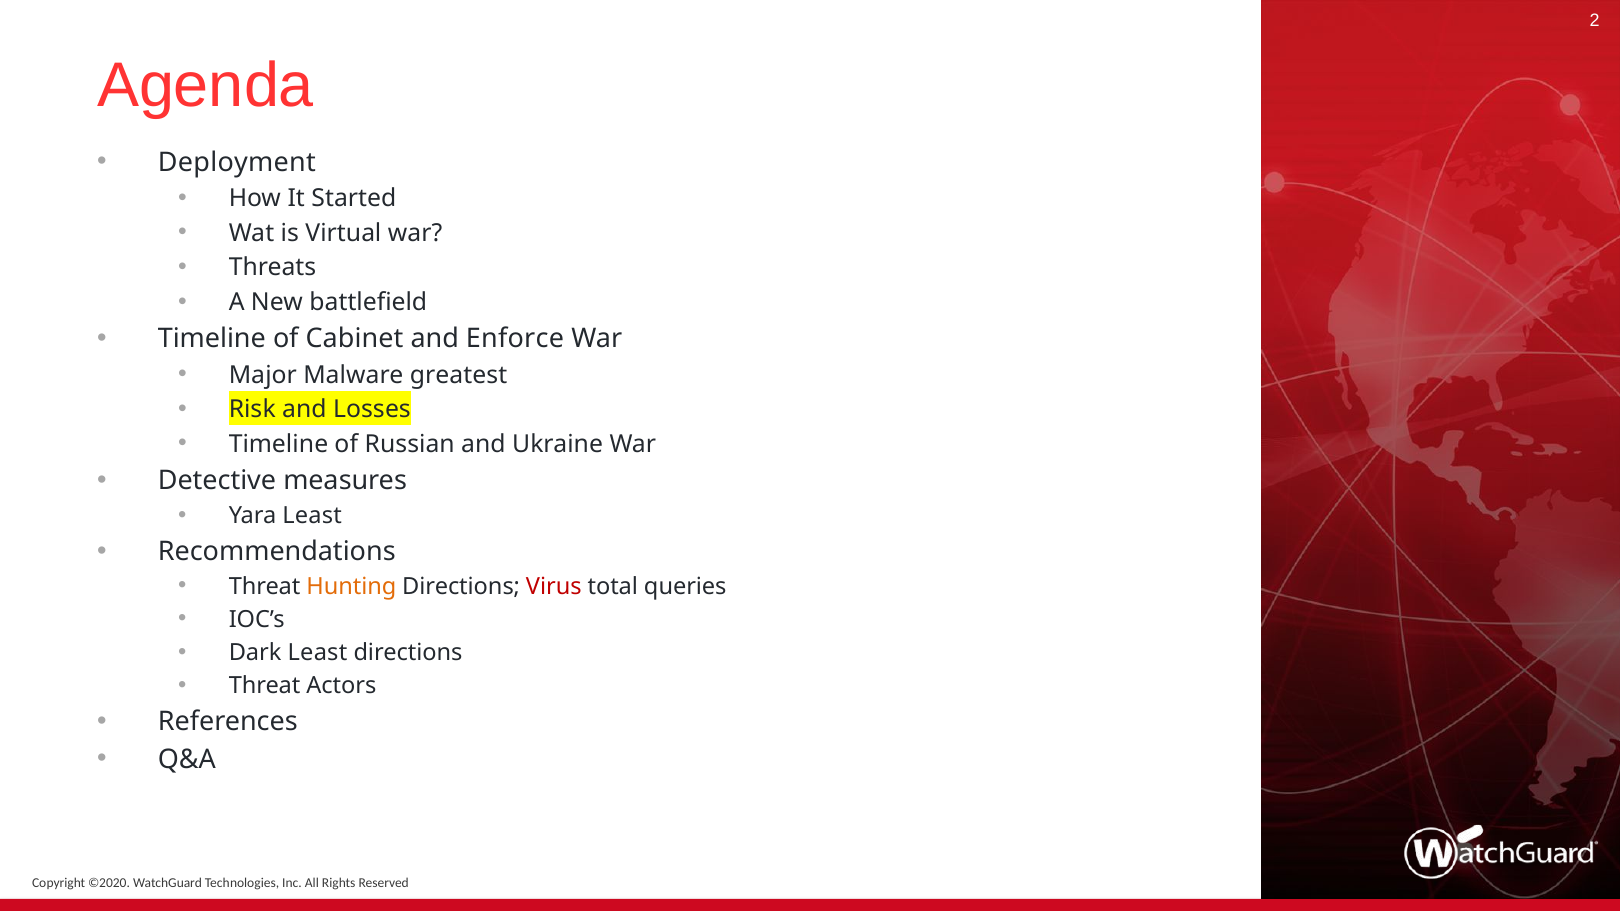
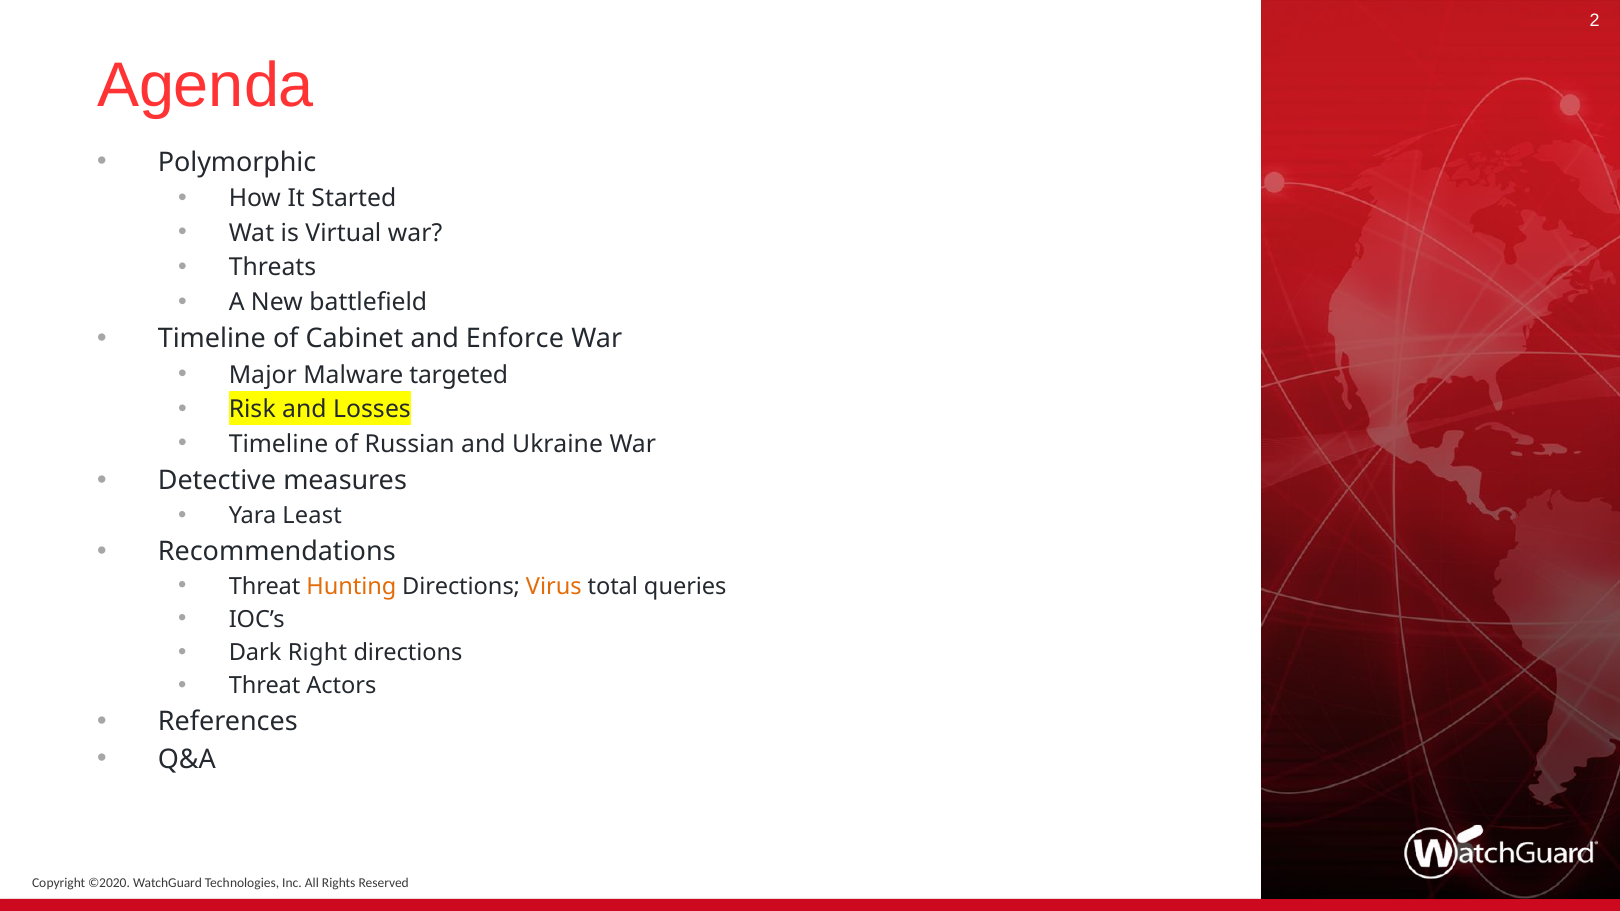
Deployment: Deployment -> Polymorphic (237, 162)
greatest: greatest -> targeted (459, 375)
Virus colour: red -> orange (554, 587)
Dark Least: Least -> Right (317, 653)
